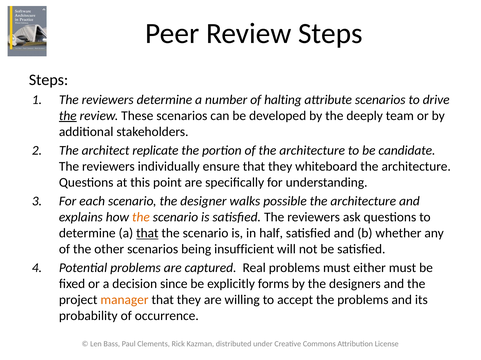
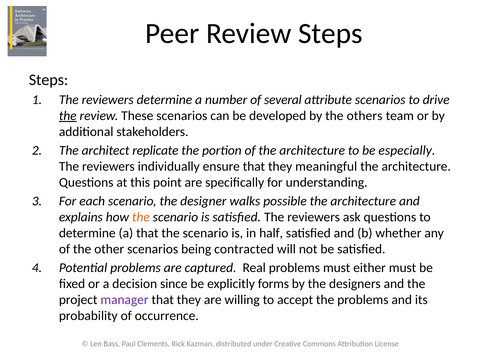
halting: halting -> several (283, 100)
deeply: deeply -> others (365, 116)
candidate: candidate -> especially (407, 151)
whiteboard: whiteboard -> meaningful (326, 167)
that underline: present -> none (147, 234)
insufficient: insufficient -> contracted (244, 250)
manager colour: orange -> purple (124, 300)
